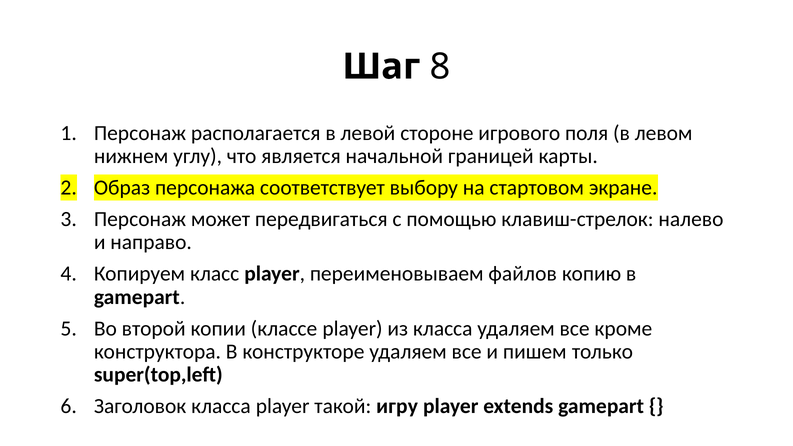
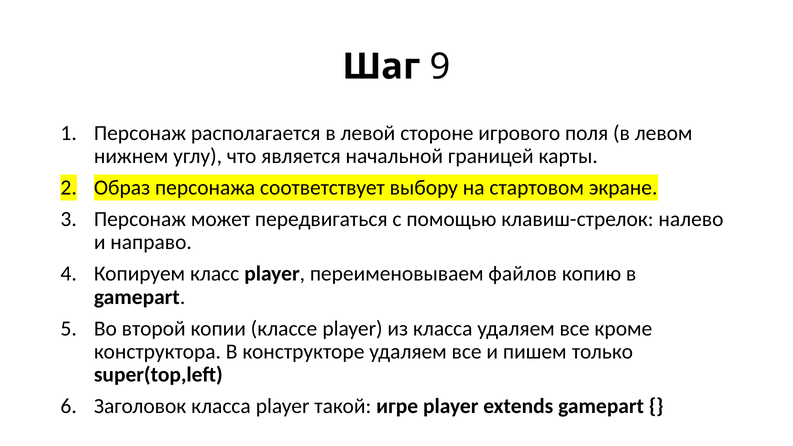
8: 8 -> 9 (440, 67)
игру: игру -> игре (397, 406)
